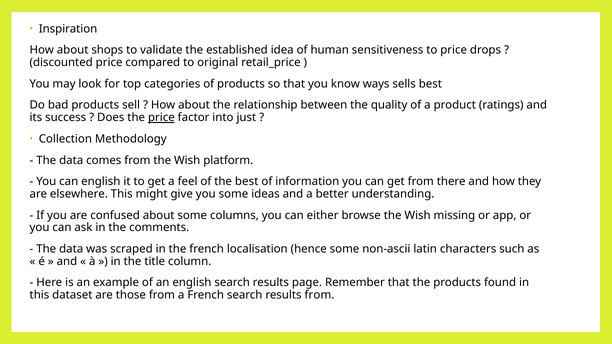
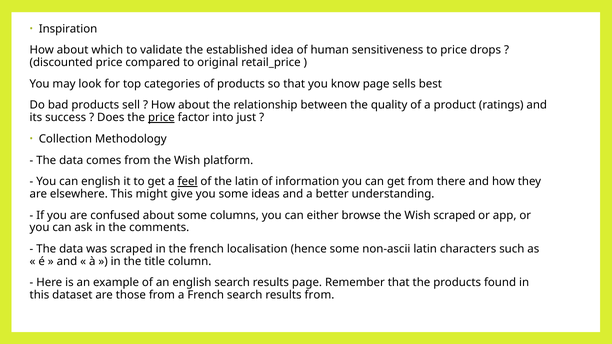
shops: shops -> which (107, 50)
know ways: ways -> page (376, 84)
feel underline: none -> present (188, 182)
the best: best -> latin (247, 182)
Wish missing: missing -> scraped (454, 215)
